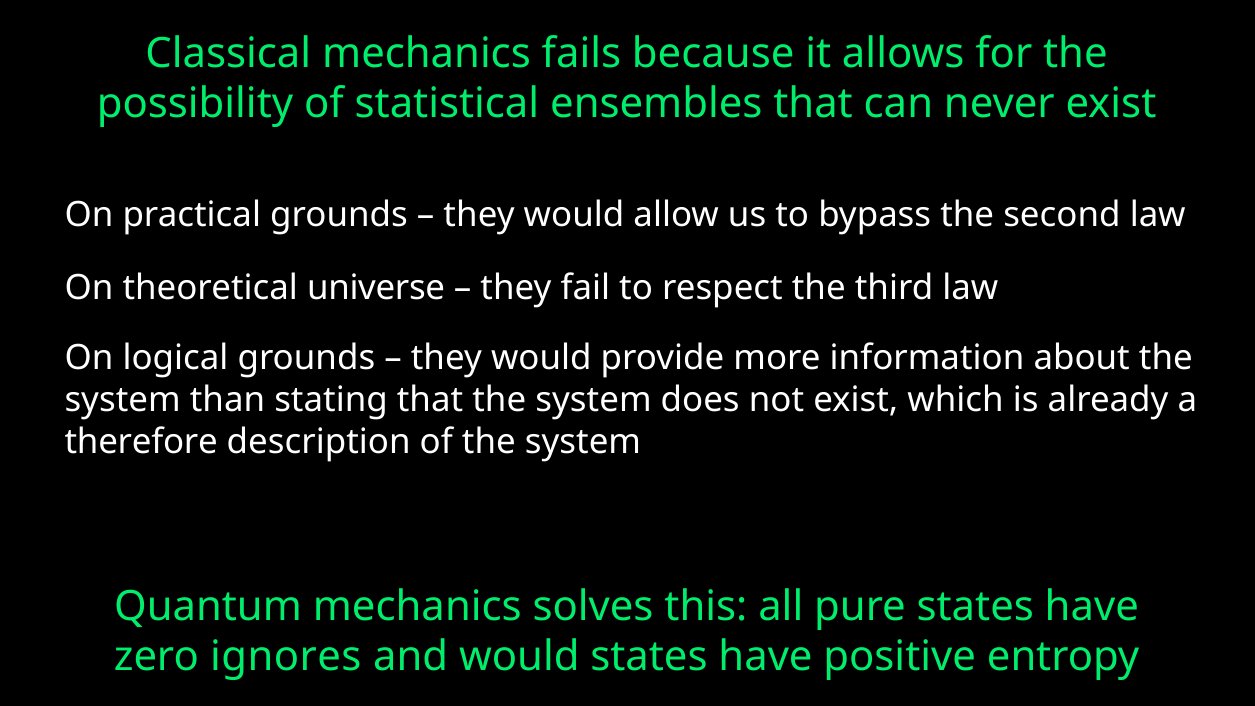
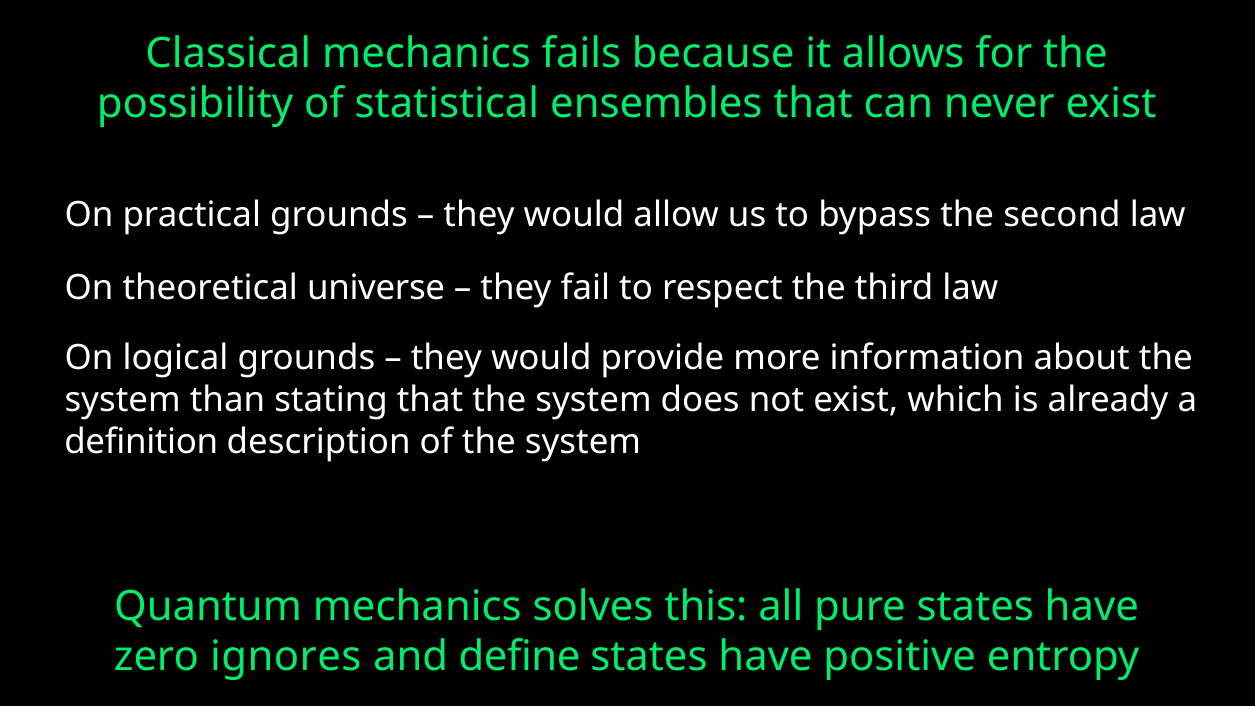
therefore: therefore -> definition (141, 442)
and would: would -> define (519, 657)
